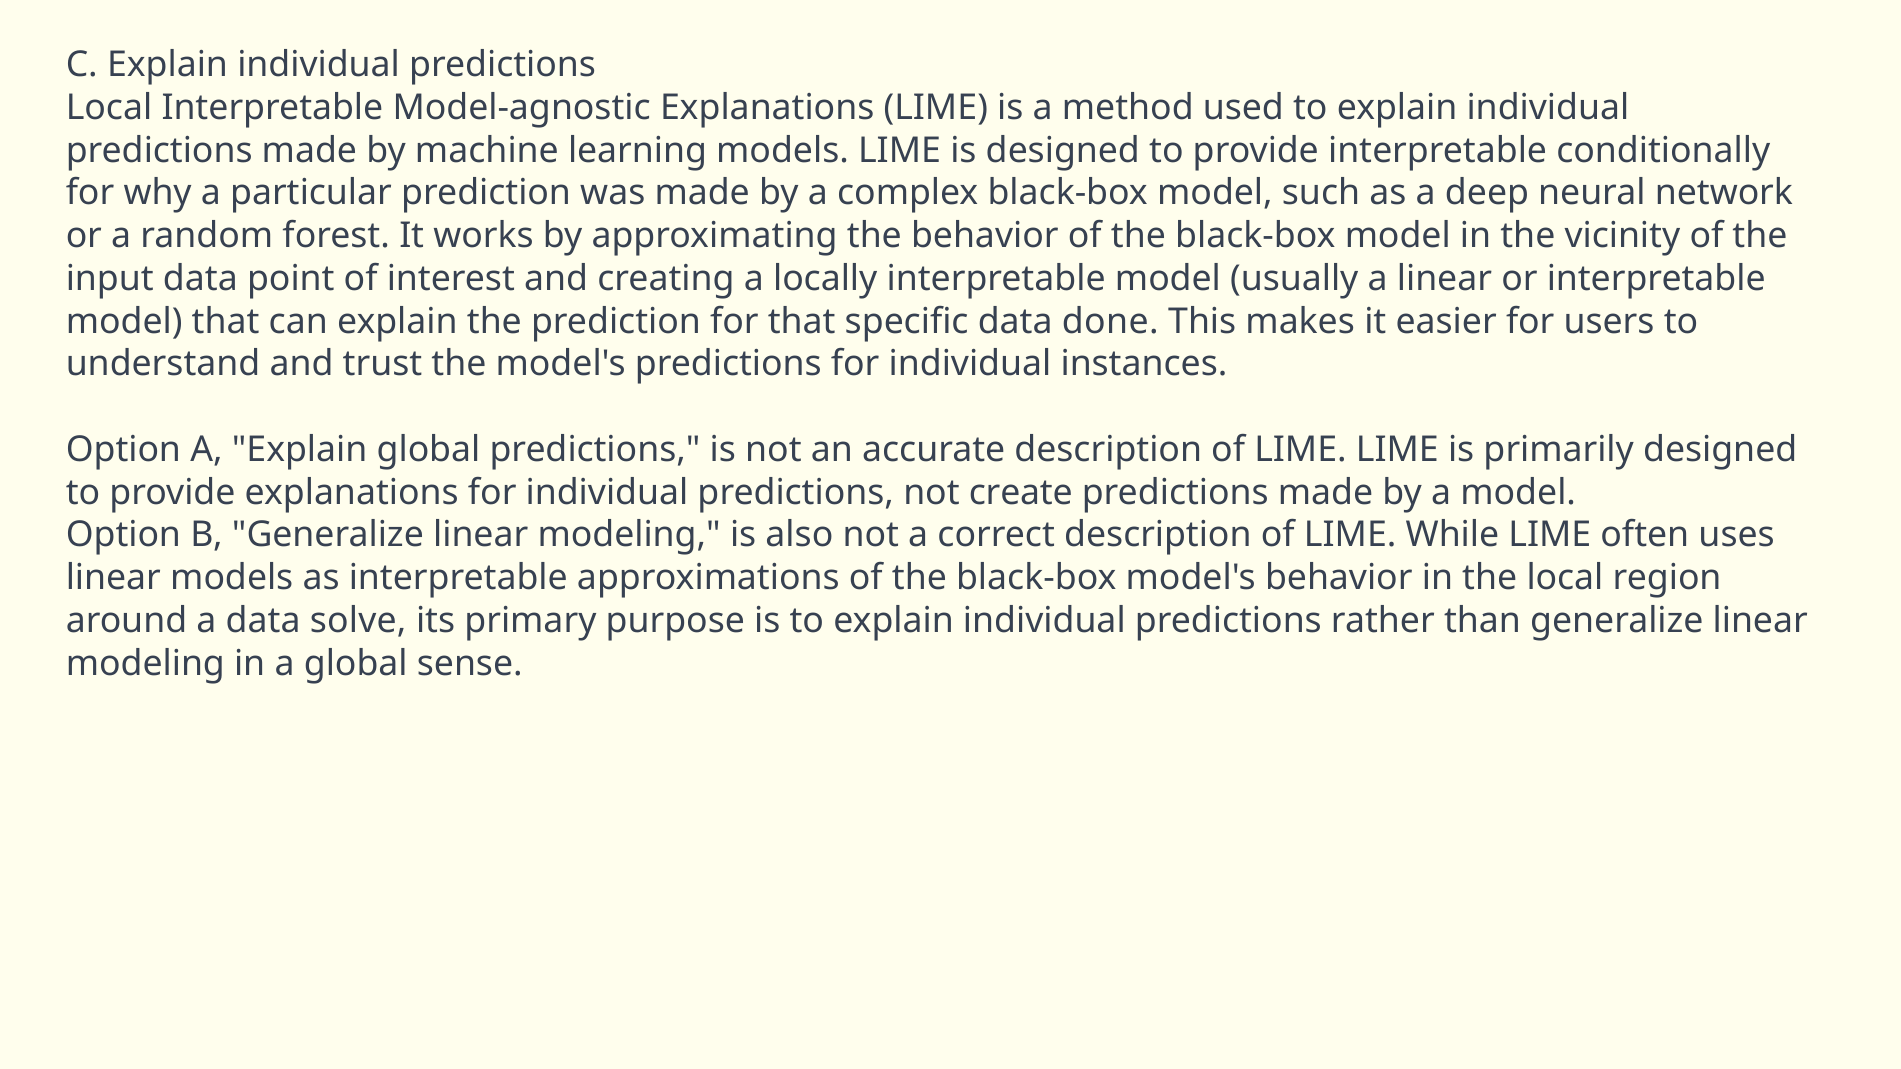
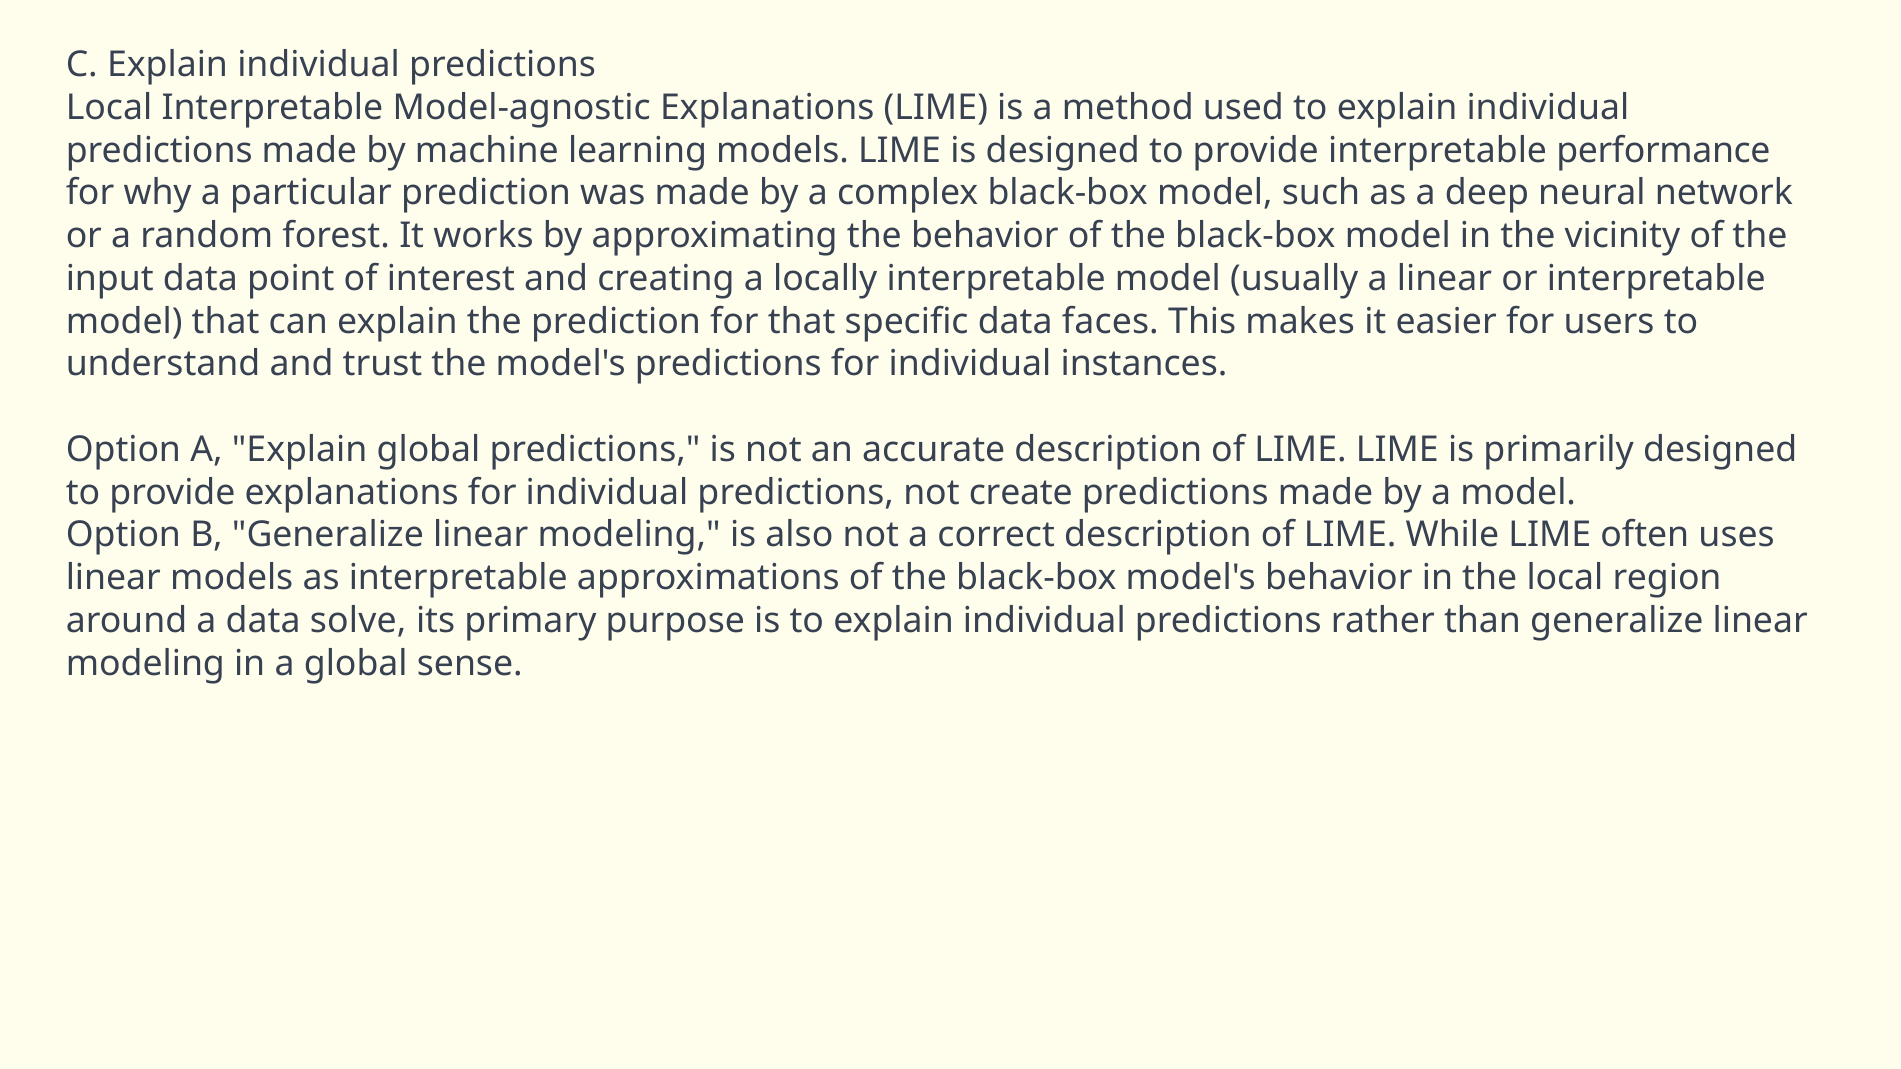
conditionally: conditionally -> performance (1663, 150)
done: done -> faces (1110, 321)
